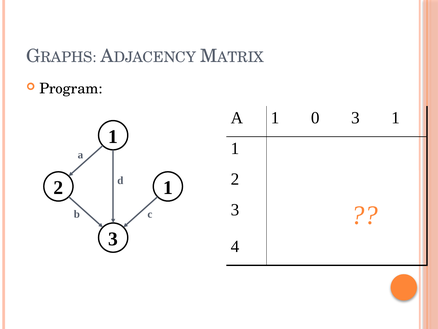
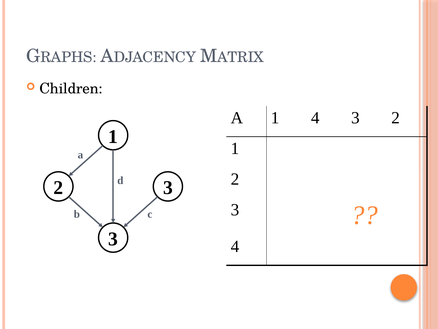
Program: Program -> Children (71, 89)
1 0: 0 -> 4 (315, 118)
3 1: 1 -> 2 (396, 118)
1: 1 -> 3 (168, 187)
